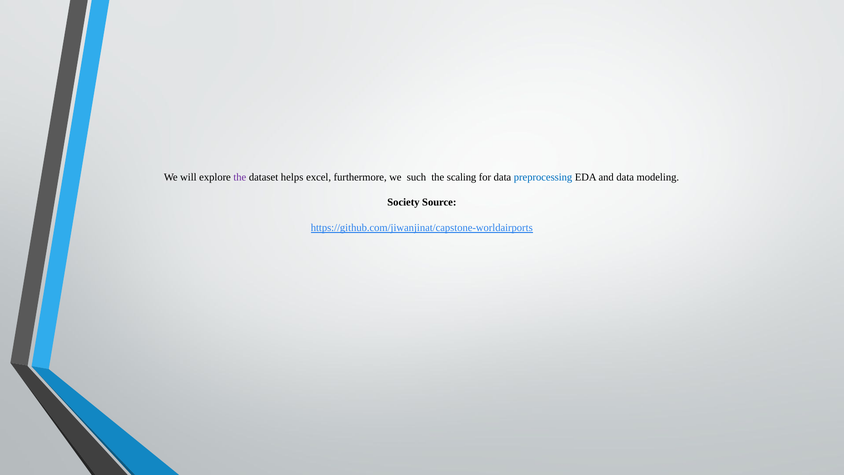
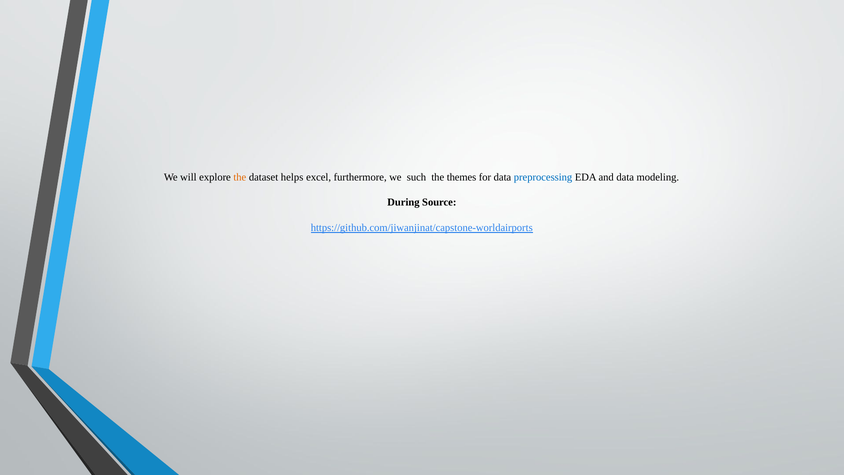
the colour: purple -> orange (240, 177)
scaling: scaling -> themes (462, 177)
Society: Society -> During (403, 202)
